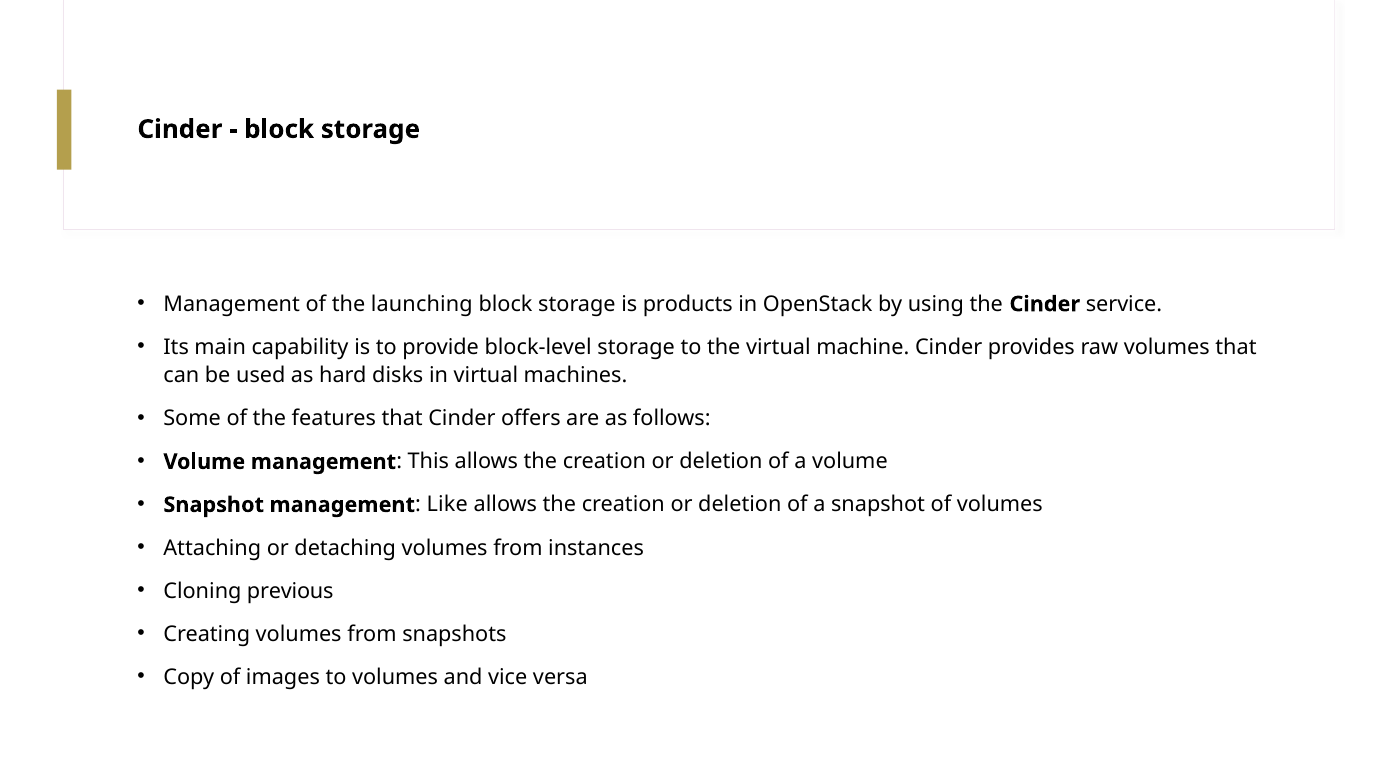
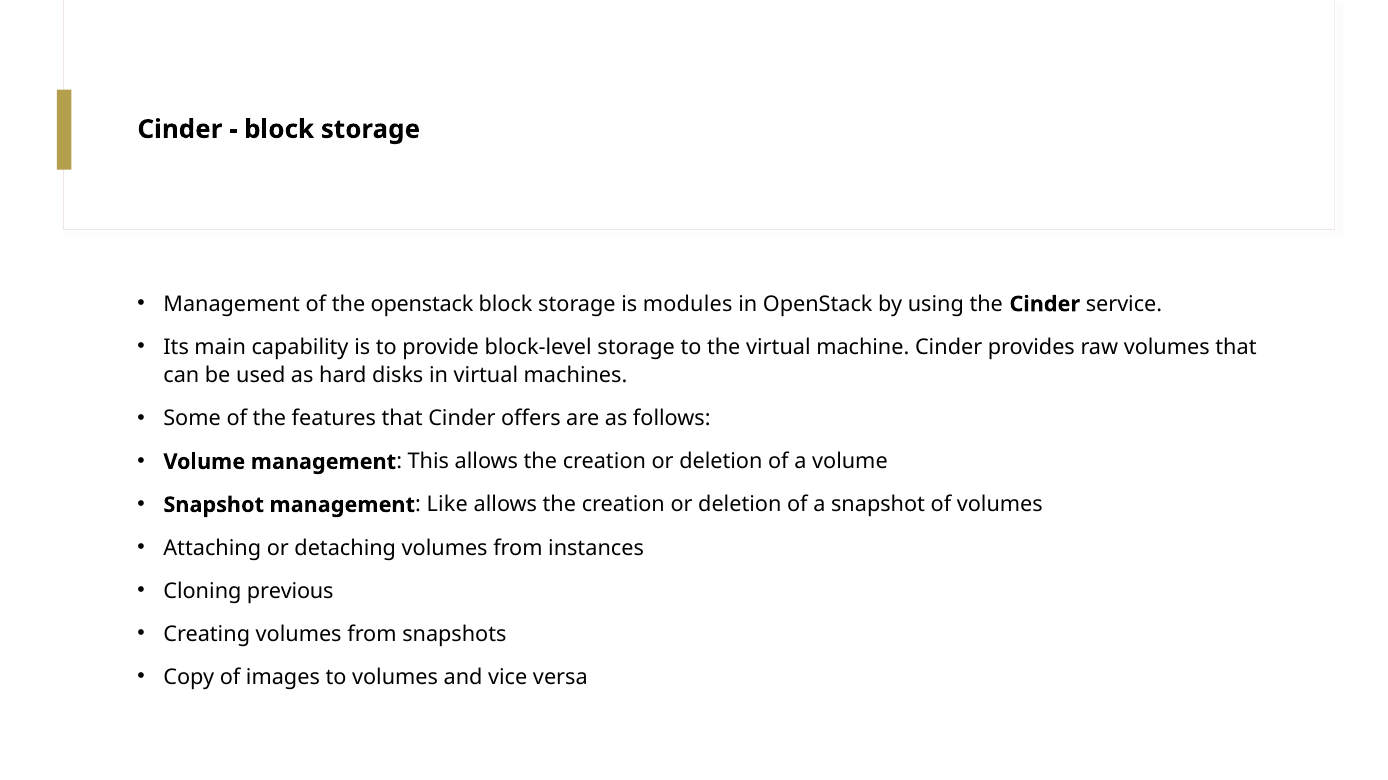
the launching: launching -> openstack (422, 304)
products: products -> modules (688, 304)
